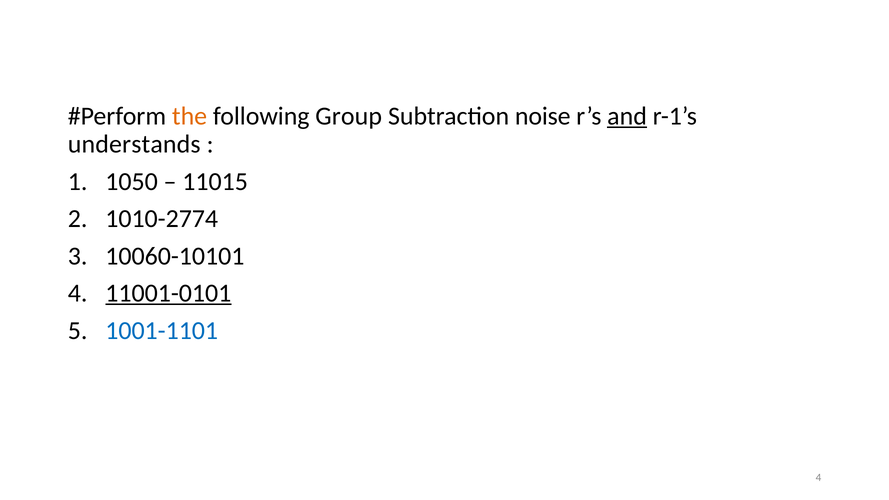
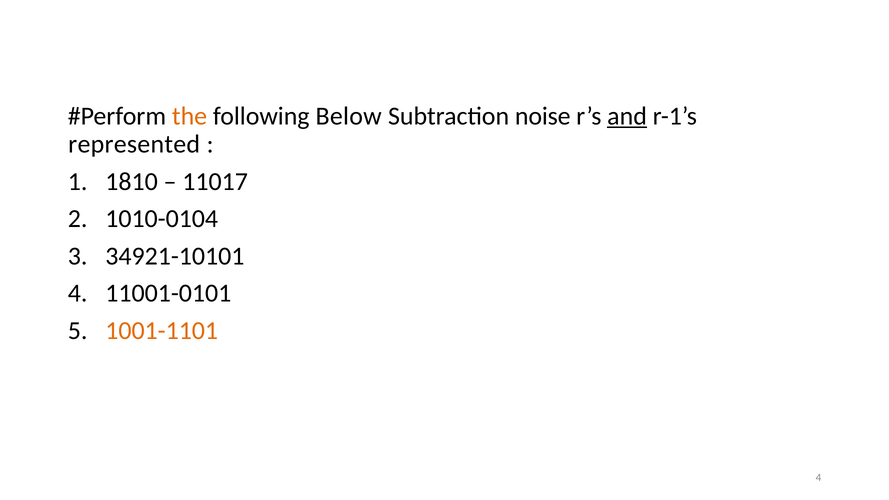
Group: Group -> Below (349, 116)
understands: understands -> represented (134, 144)
1050: 1050 -> 1810 (132, 182)
11015: 11015 -> 11017 (215, 182)
1010-2774: 1010-2774 -> 1010-0104 (162, 219)
10060-10101: 10060-10101 -> 34921-10101 (175, 256)
11001-0101 underline: present -> none (168, 293)
1001-1101 colour: blue -> orange (162, 331)
